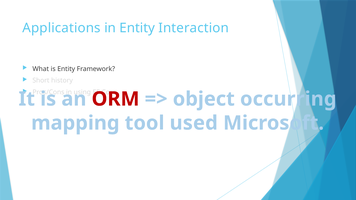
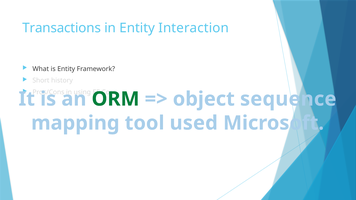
Applications: Applications -> Transactions (62, 28)
ORM colour: red -> green (116, 99)
occurring: occurring -> sequence (288, 99)
